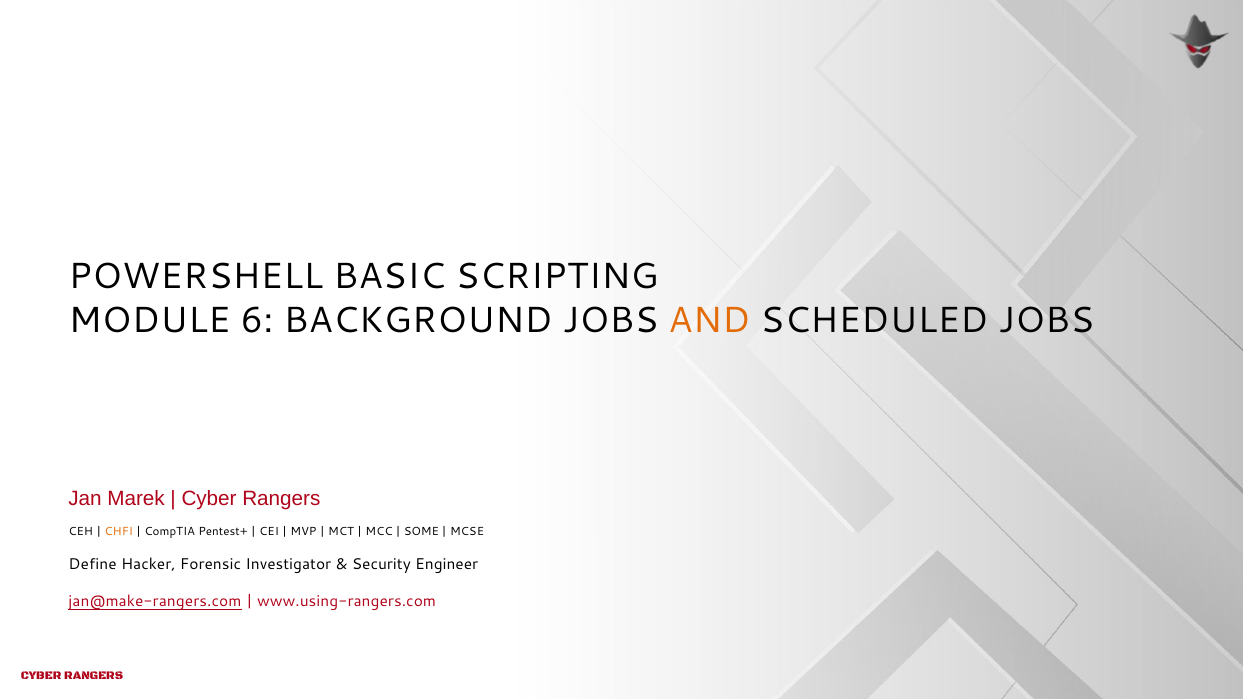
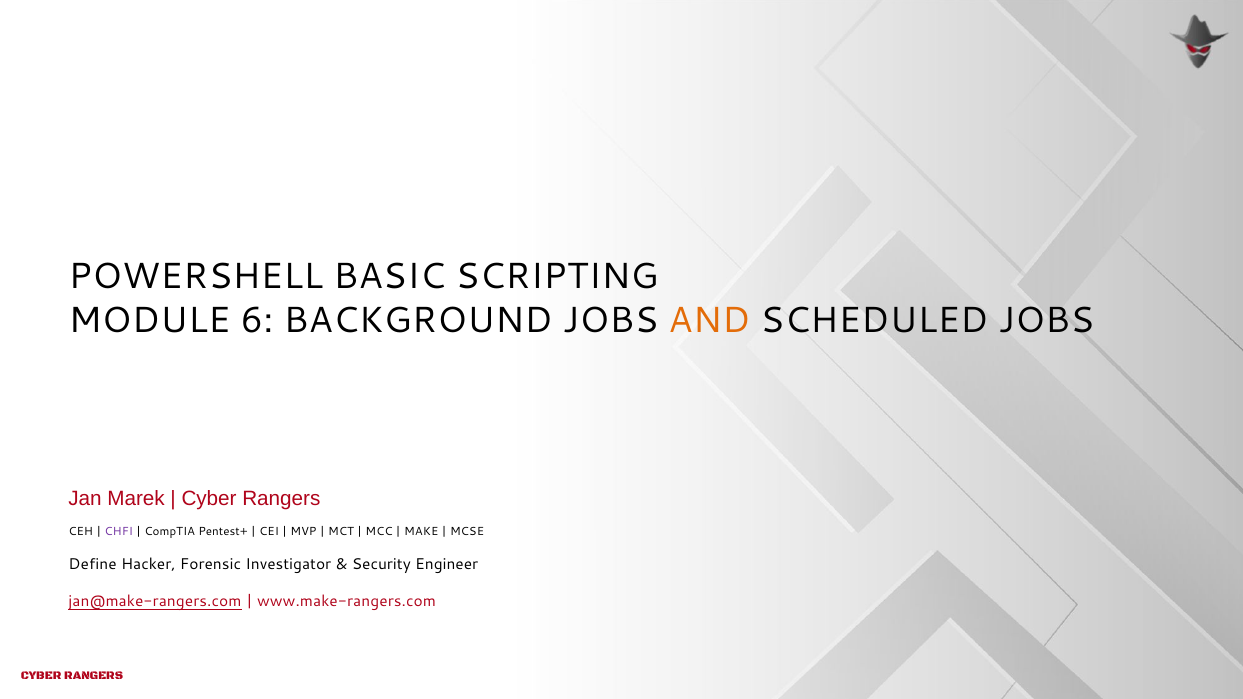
CHFI colour: orange -> purple (119, 531)
SOME: SOME -> MAKE (421, 531)
www.using-rangers.com: www.using-rangers.com -> www.make-rangers.com (347, 602)
